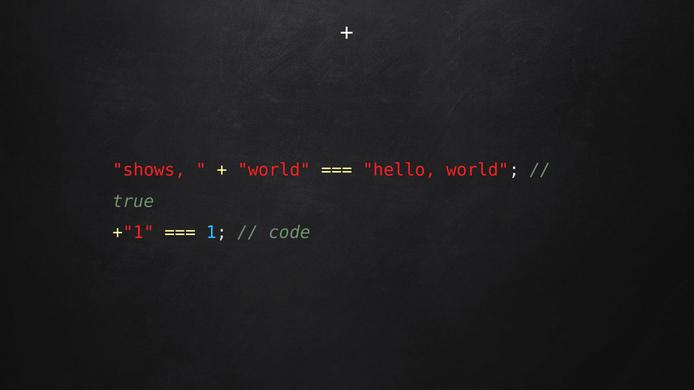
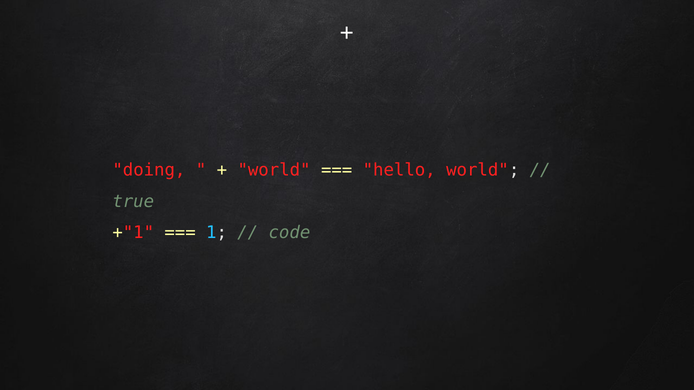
shows: shows -> doing (149, 170)
